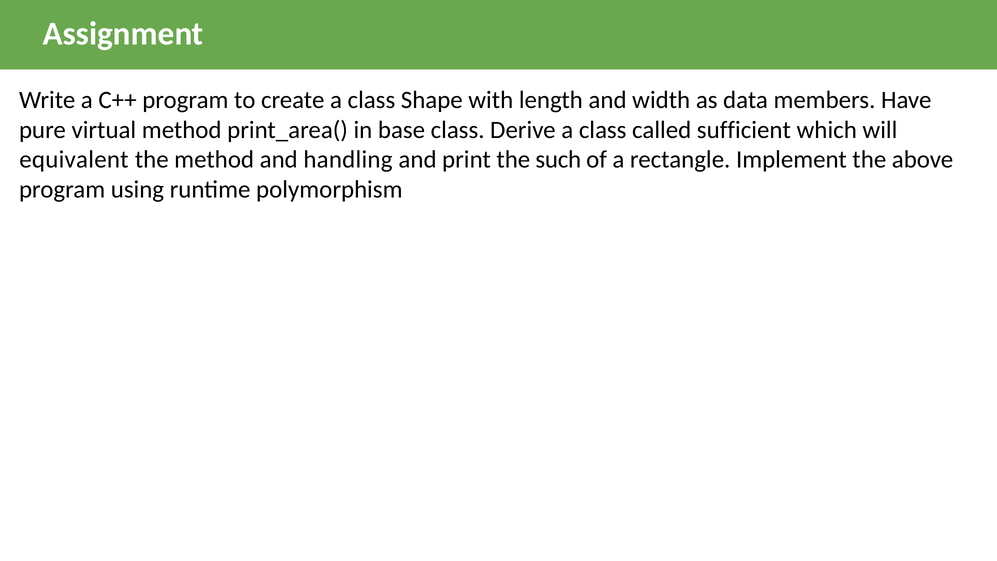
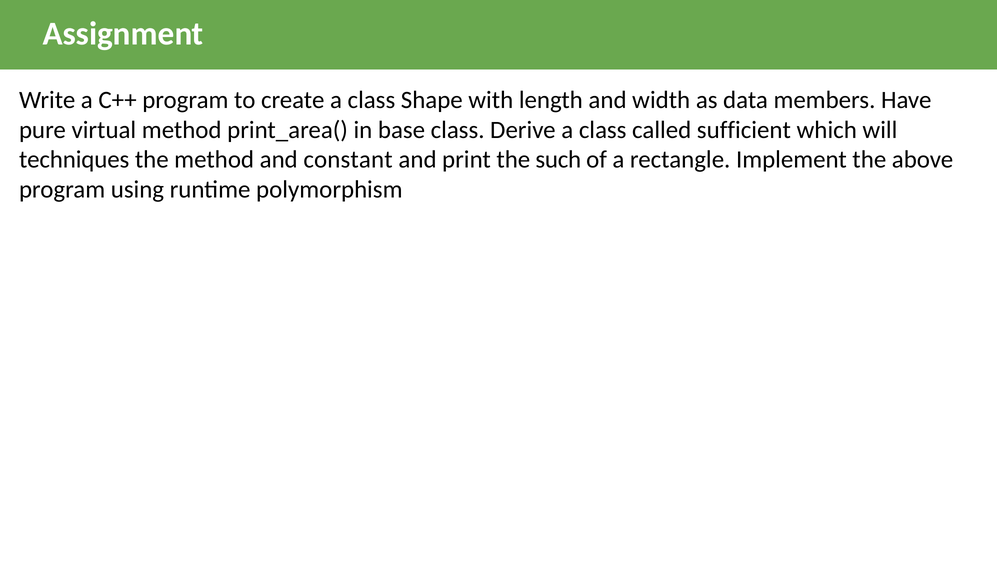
equivalent: equivalent -> techniques (74, 160)
handling: handling -> constant (348, 160)
